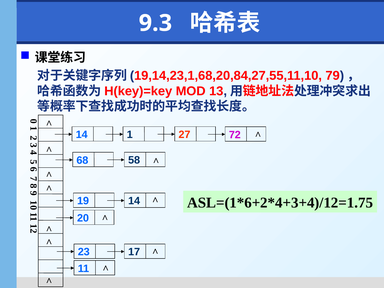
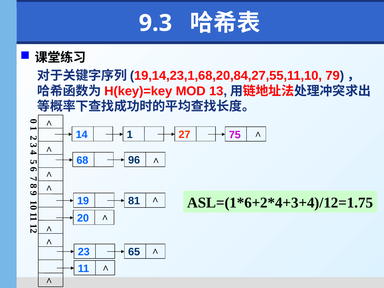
72: 72 -> 75 (235, 135)
58: 58 -> 96 (134, 160)
19 14: 14 -> 81 (134, 201)
17: 17 -> 65 (134, 252)
